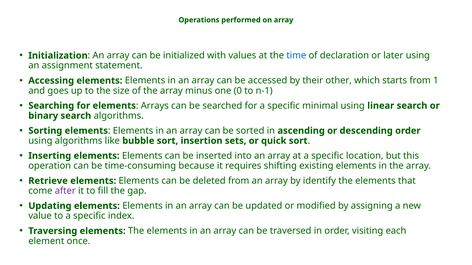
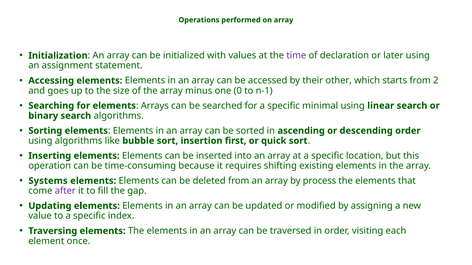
time colour: blue -> purple (296, 56)
1: 1 -> 2 (436, 81)
sets: sets -> first (236, 141)
Retrieve: Retrieve -> Systems (48, 181)
identify: identify -> process (319, 181)
